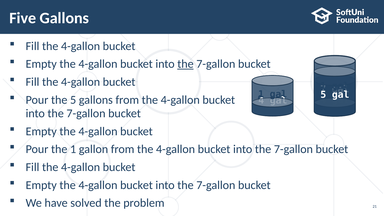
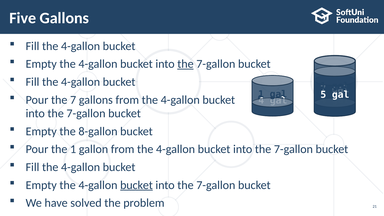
the 5: 5 -> 7 (73, 100)
4-gallon: 4-gallon -> 8-gallon (98, 131)
bucket underline: none -> present (136, 185)
